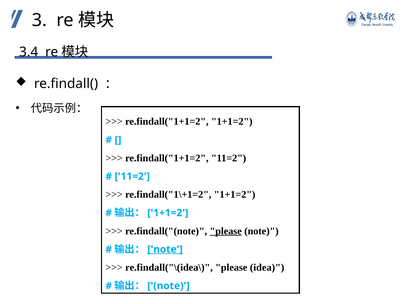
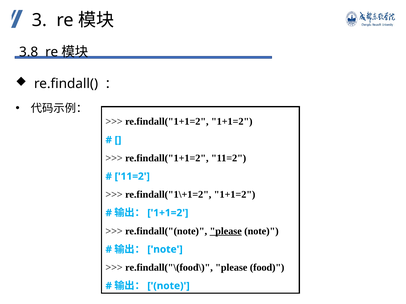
3.4: 3.4 -> 3.8 (29, 52)
note underline: present -> none (165, 250)
re.findall("\(idea\: re.findall("\(idea\ -> re.findall("\(food\ (169, 268)
idea: idea -> food (267, 268)
